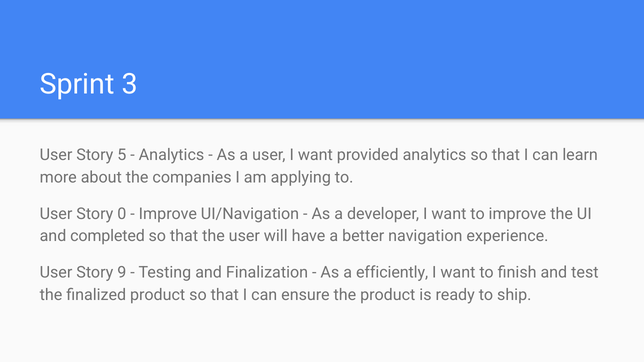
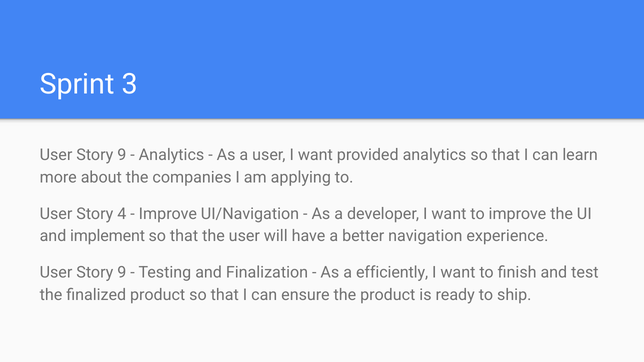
5: 5 -> 9 (122, 155)
0: 0 -> 4 (122, 214)
completed: completed -> implement (108, 236)
